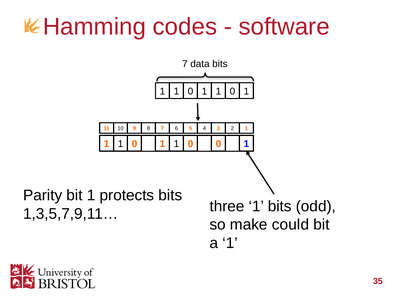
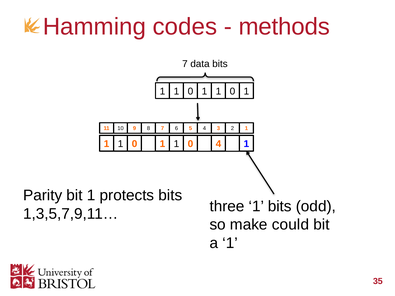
software: software -> methods (284, 27)
0 0: 0 -> 4 (218, 144)
